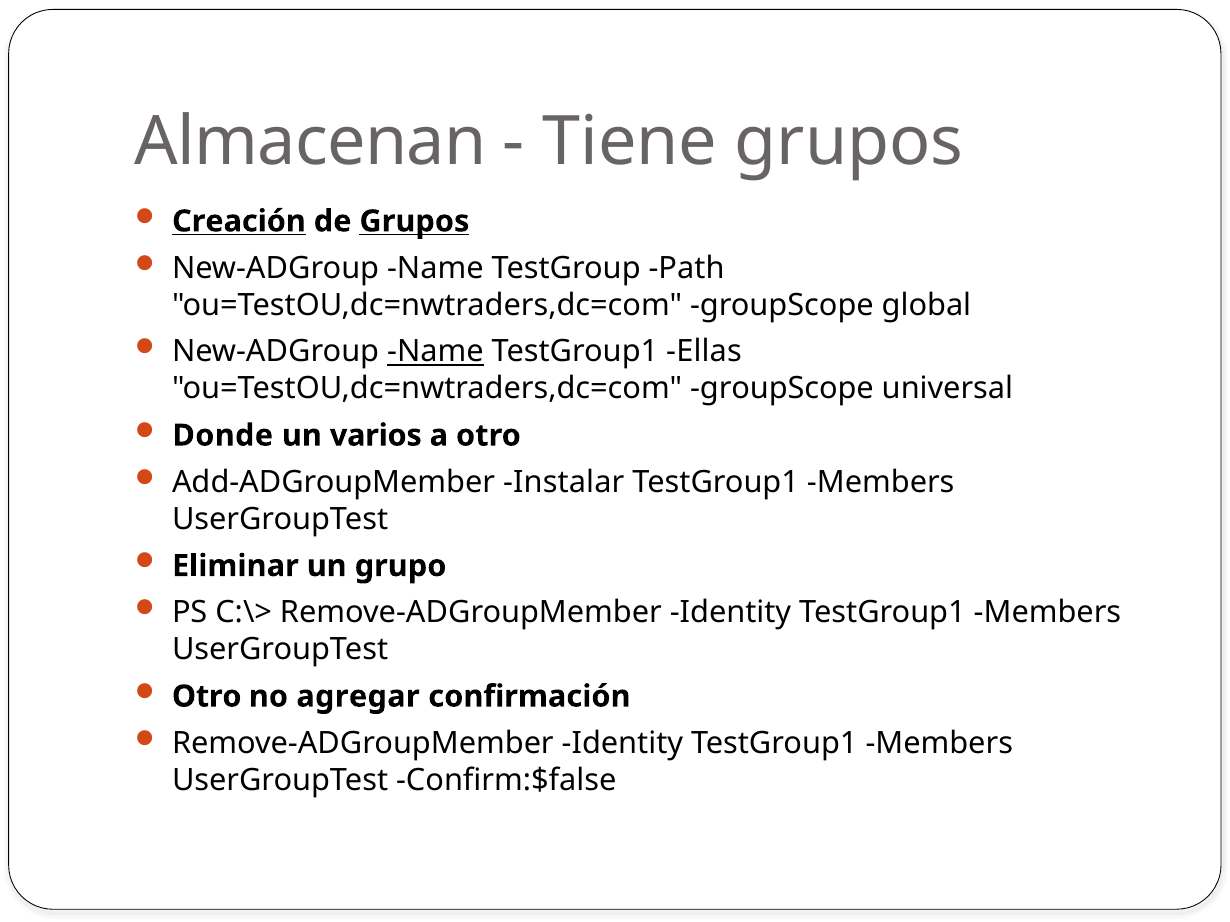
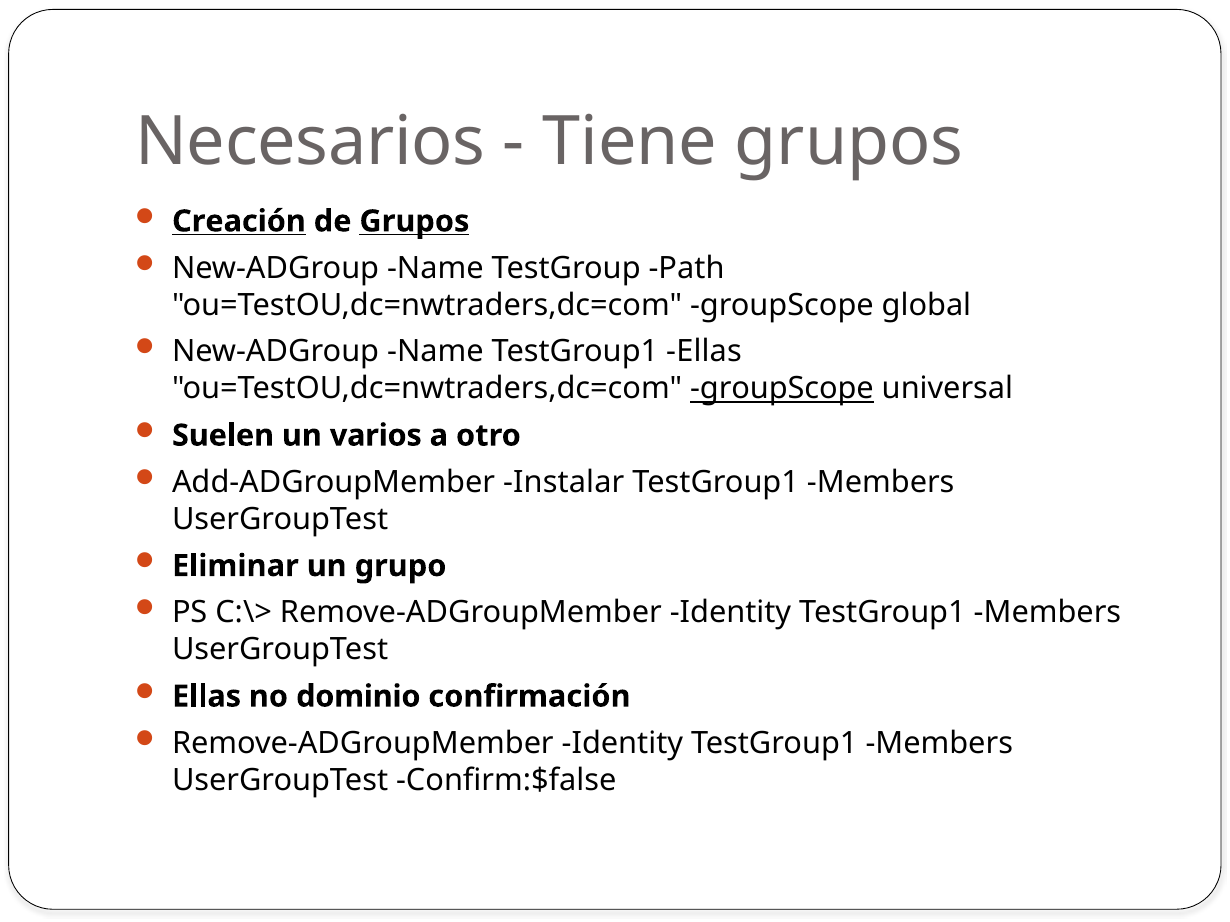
Almacenan: Almacenan -> Necesarios (310, 142)
Name underline: present -> none (435, 352)
groupScope underline: none -> present (782, 389)
Donde: Donde -> Suelen (223, 436)
Otro: Otro -> Ellas (207, 697)
agregar: agregar -> dominio (358, 697)
